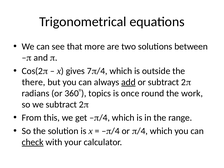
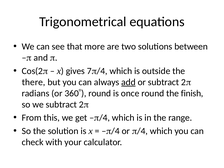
360 topics: topics -> round (100, 93)
work: work -> finish (192, 93)
check underline: present -> none (33, 142)
